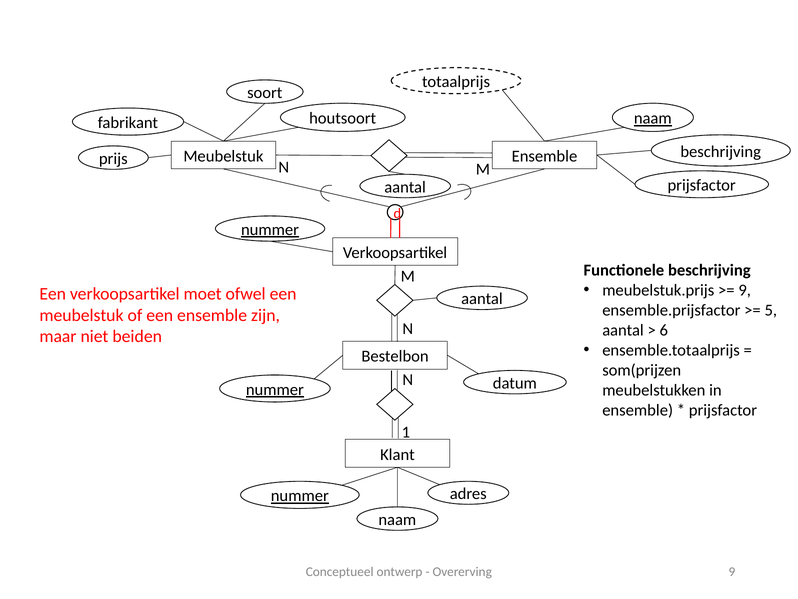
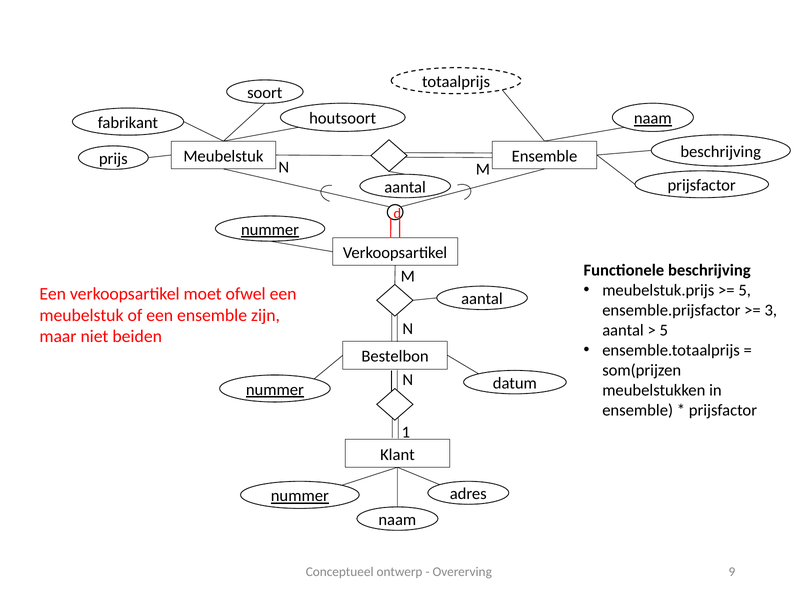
9: 9 -> 5 (745, 290)
5: 5 -> 3 (771, 310)
6: 6 -> 5 (664, 330)
